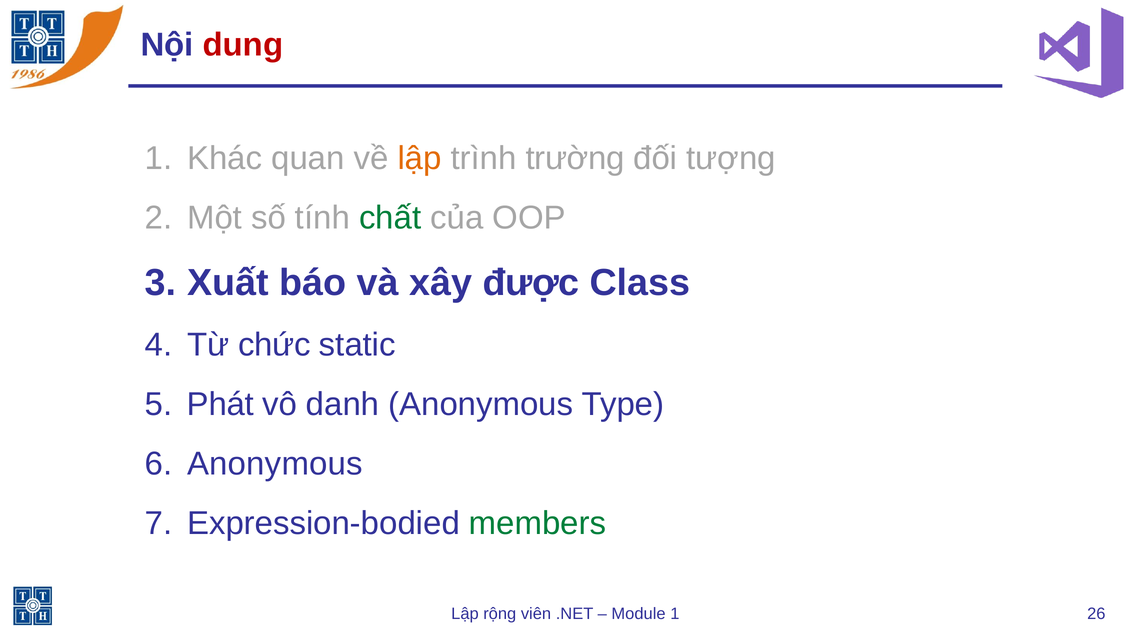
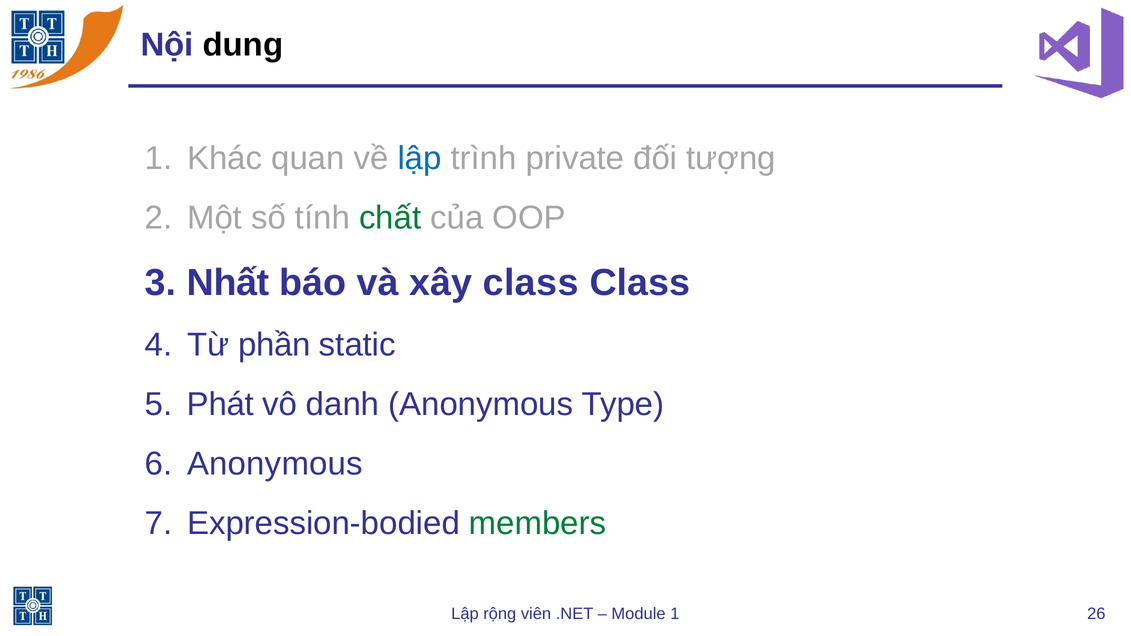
dung colour: red -> black (243, 45)
lập colour: orange -> blue (420, 158)
trường: trường -> private (575, 158)
Xuất: Xuất -> Nhất (228, 283)
xây được: được -> class (531, 283)
chức: chức -> phần (274, 345)
